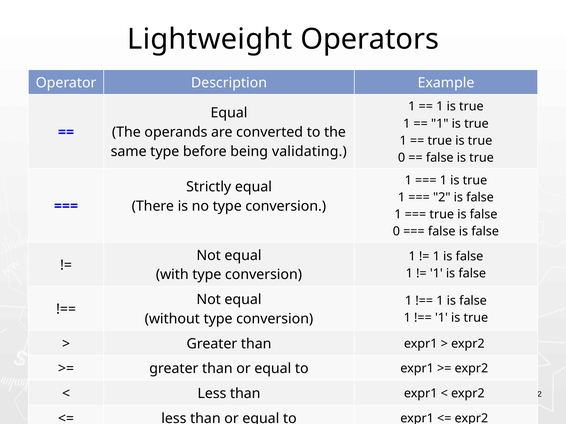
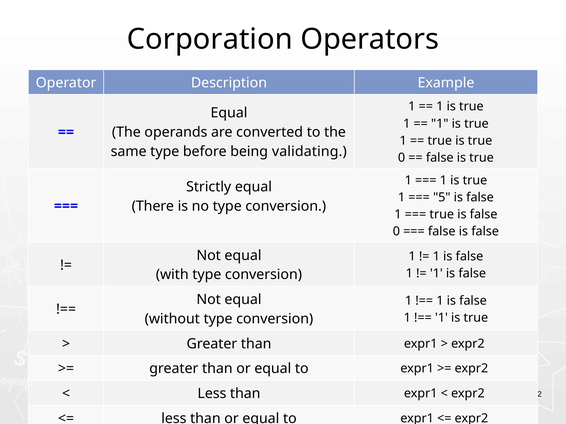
Lightweight: Lightweight -> Corporation (210, 39)
2: 2 -> 5 (442, 198)
